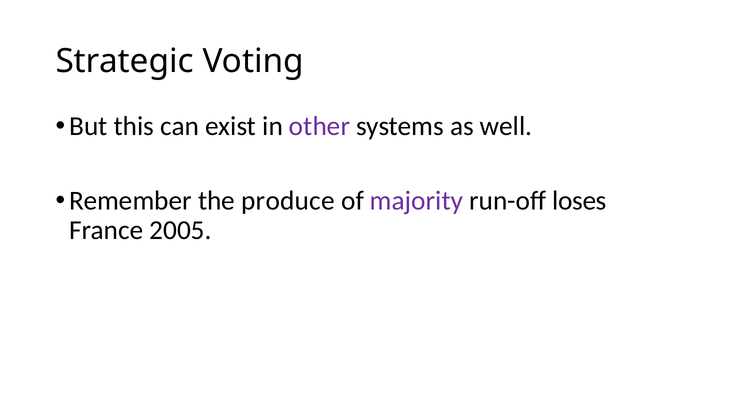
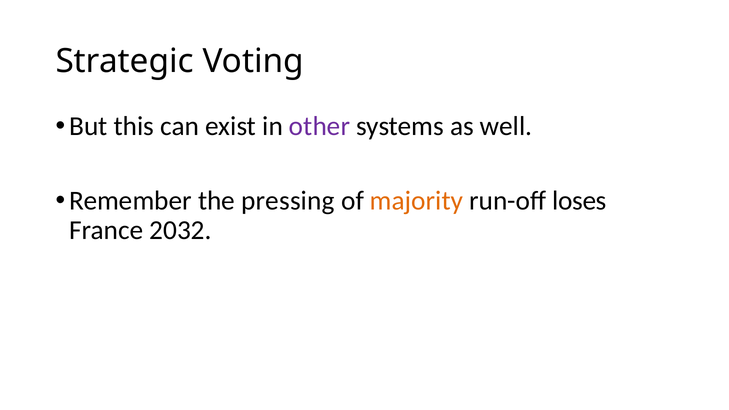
produce: produce -> pressing (288, 201)
majority colour: purple -> orange (417, 201)
2005: 2005 -> 2032 (181, 230)
